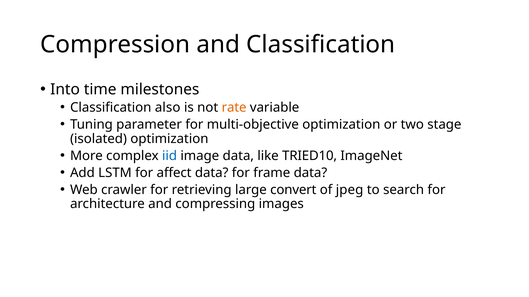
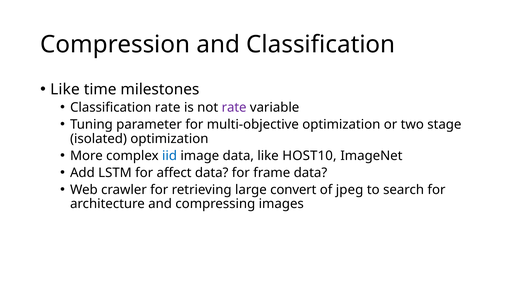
Into: Into -> Like (65, 89)
Classification also: also -> rate (168, 108)
rate colour: orange -> purple (234, 108)
TRIED10: TRIED10 -> HOST10 (309, 156)
